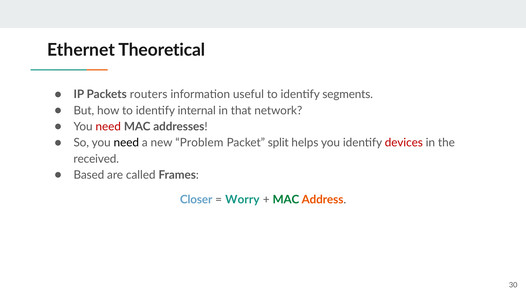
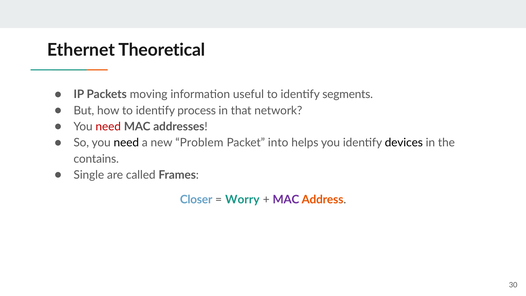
routers: routers -> moving (149, 94)
internal: internal -> process (197, 111)
split: split -> into (278, 143)
devices colour: red -> black (404, 143)
received: received -> contains (96, 159)
Based: Based -> Single (89, 175)
MAC colour: green -> purple (286, 200)
